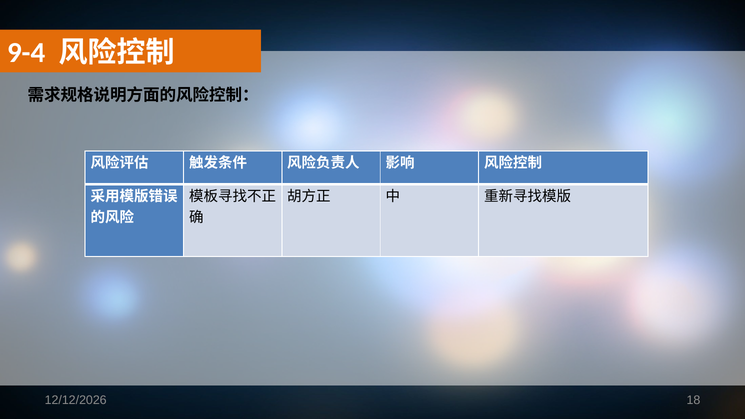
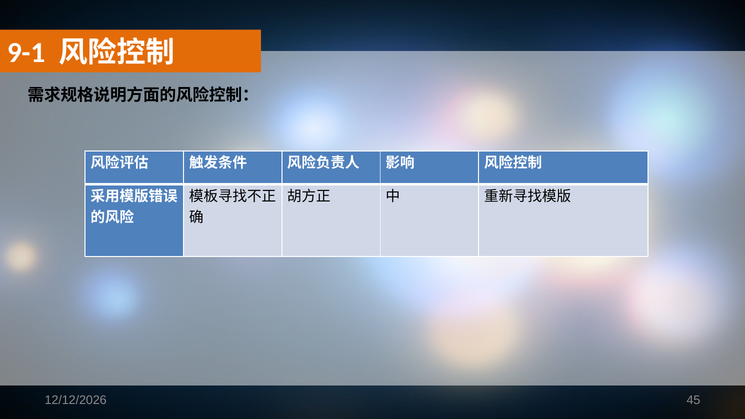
9-4: 9-4 -> 9-1 (26, 53)
18: 18 -> 45 (693, 400)
